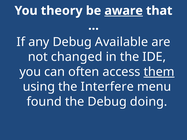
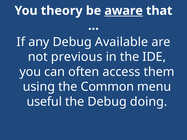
changed: changed -> previous (77, 57)
them underline: present -> none (159, 72)
Interfere: Interfere -> Common (107, 87)
found: found -> useful (44, 102)
